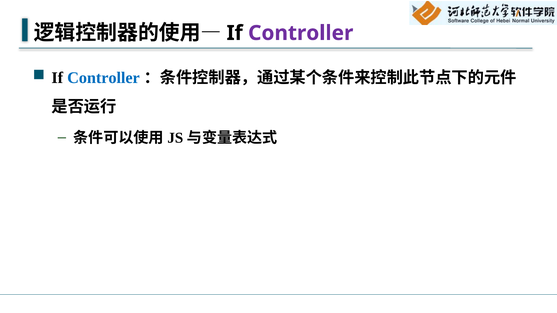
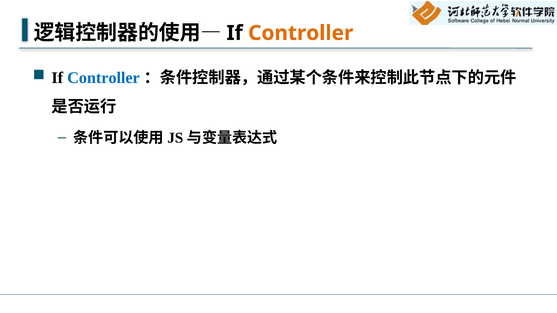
Controller colour: purple -> orange (301, 33)
